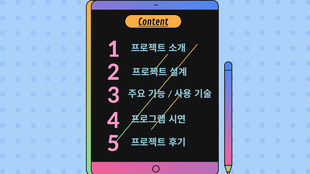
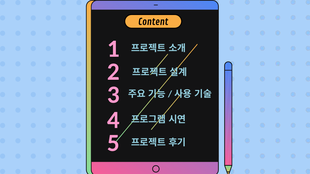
Content underline: present -> none (153, 22)
